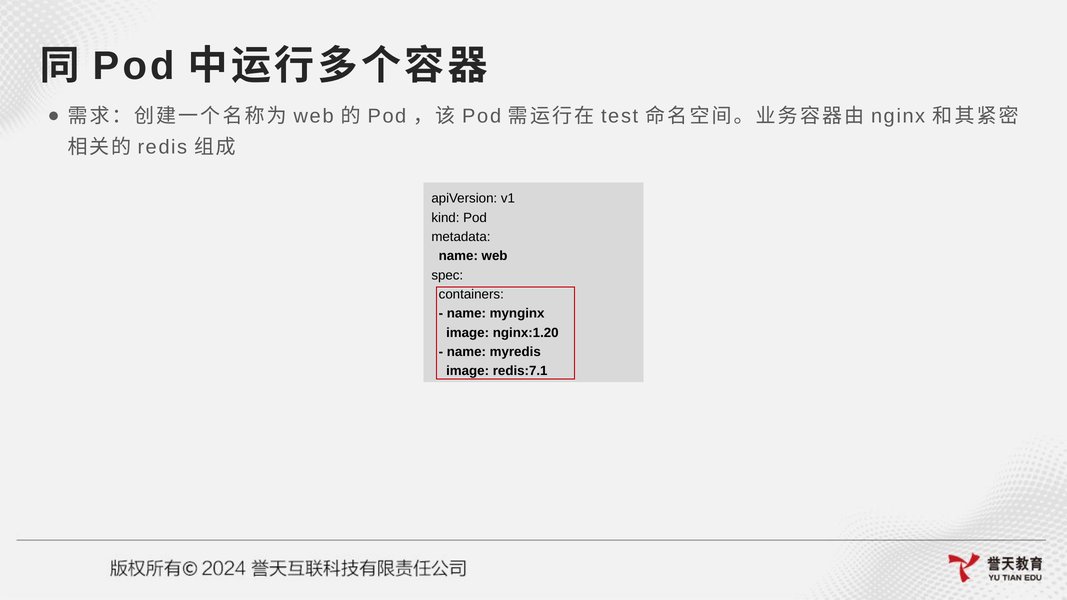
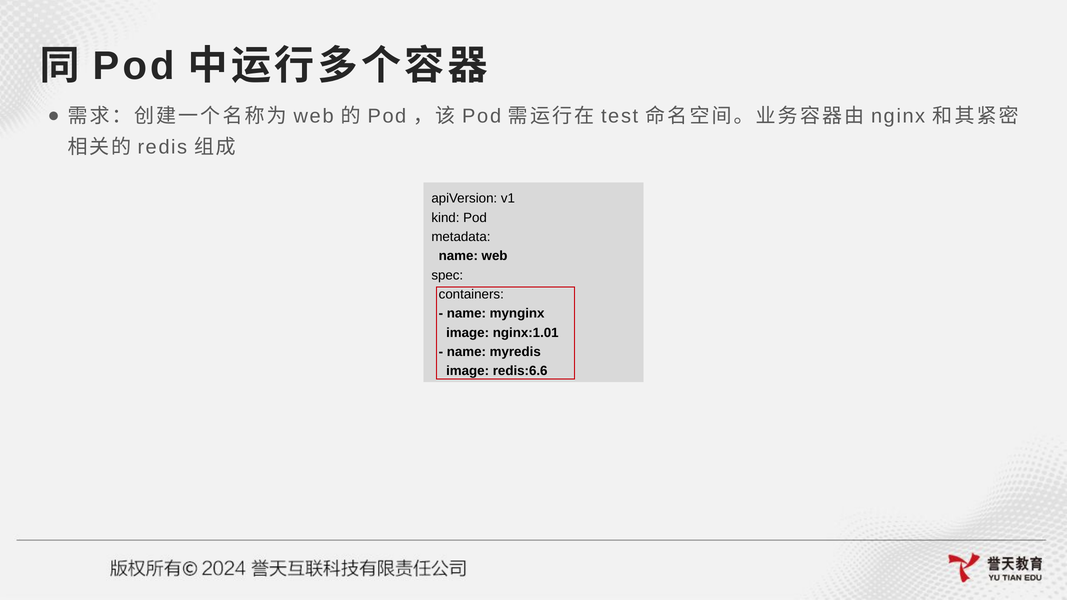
nginx:1.20: nginx:1.20 -> nginx:1.01 (526, 333)
redis:7.1: redis:7.1 -> redis:6.6 (520, 371)
